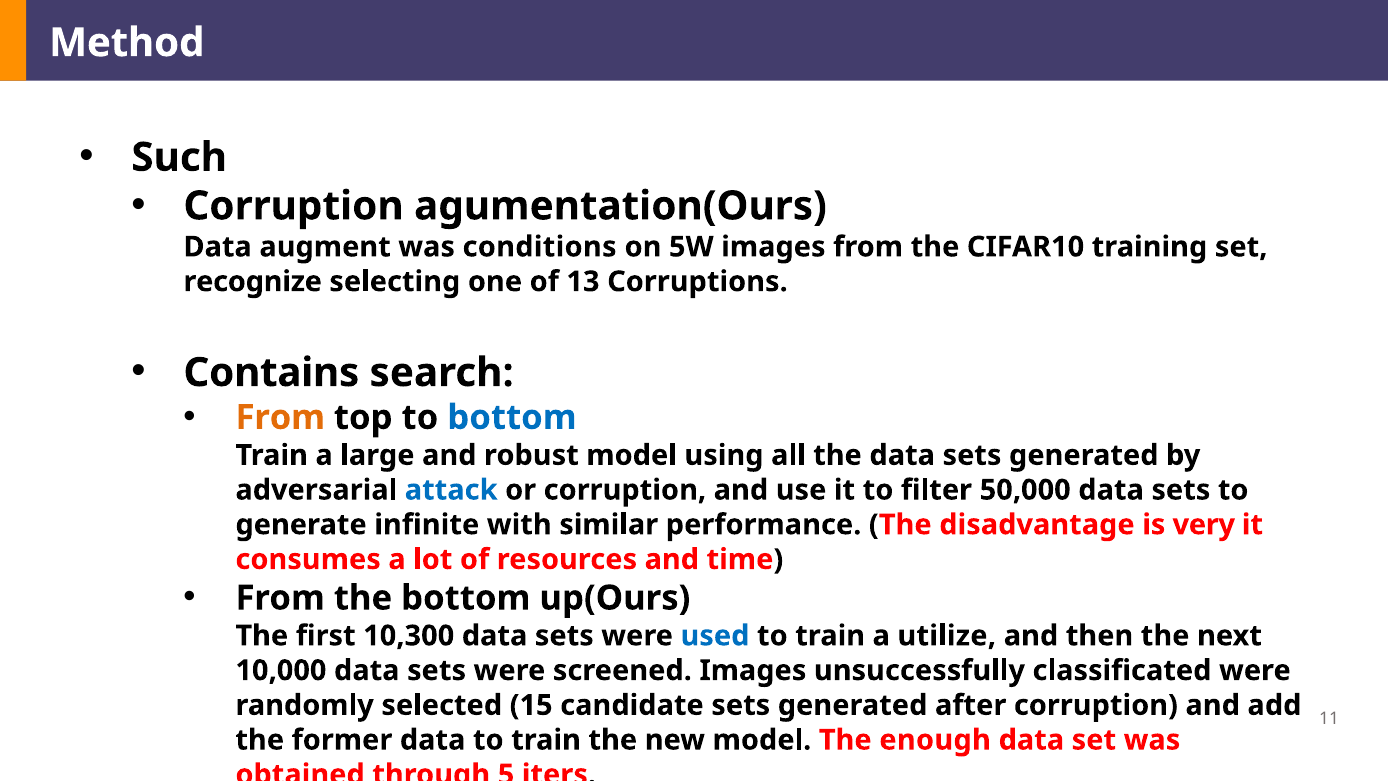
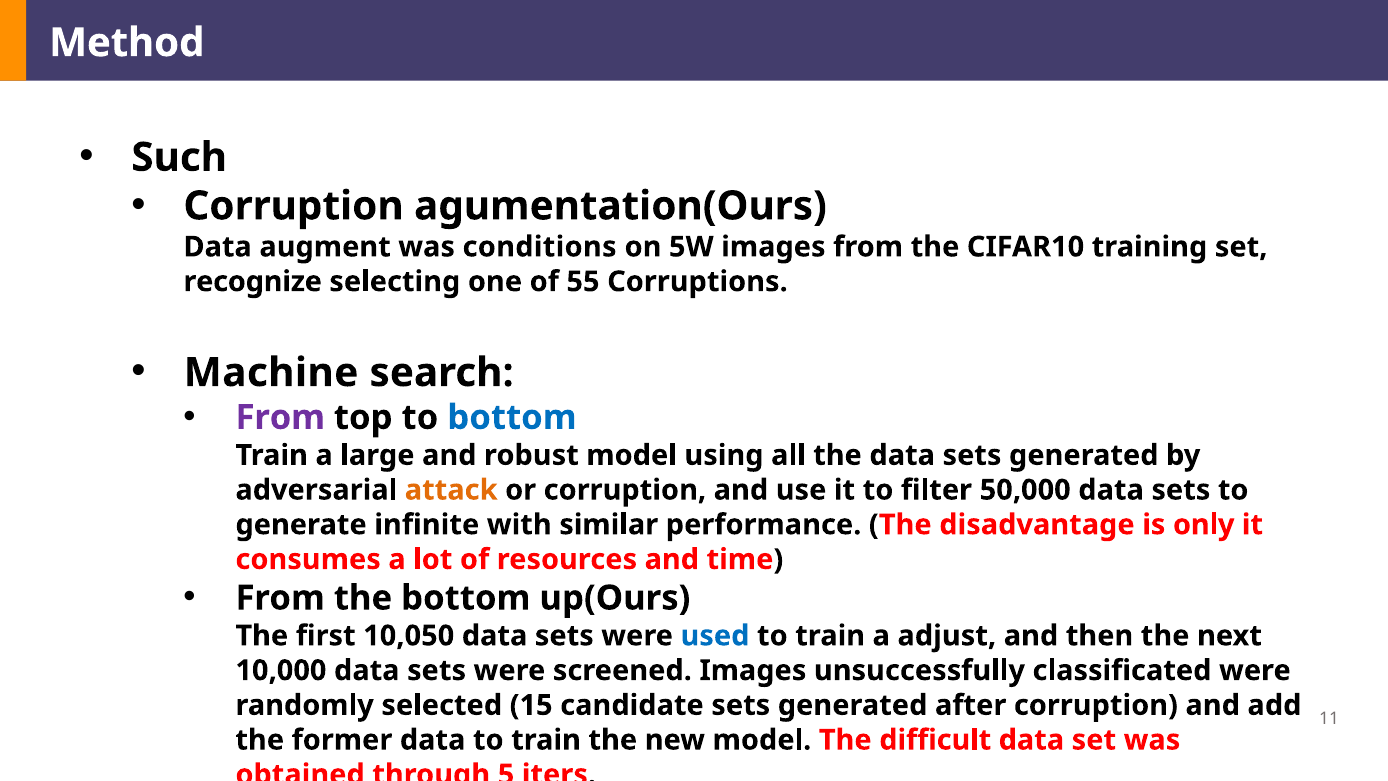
13: 13 -> 55 (583, 282)
Contains: Contains -> Machine (271, 373)
From colour: orange -> purple (280, 417)
attack colour: blue -> orange (451, 490)
very: very -> only (1204, 525)
10,300: 10,300 -> 10,050 (409, 636)
utilize: utilize -> adjust (947, 636)
enough: enough -> difficult (935, 740)
